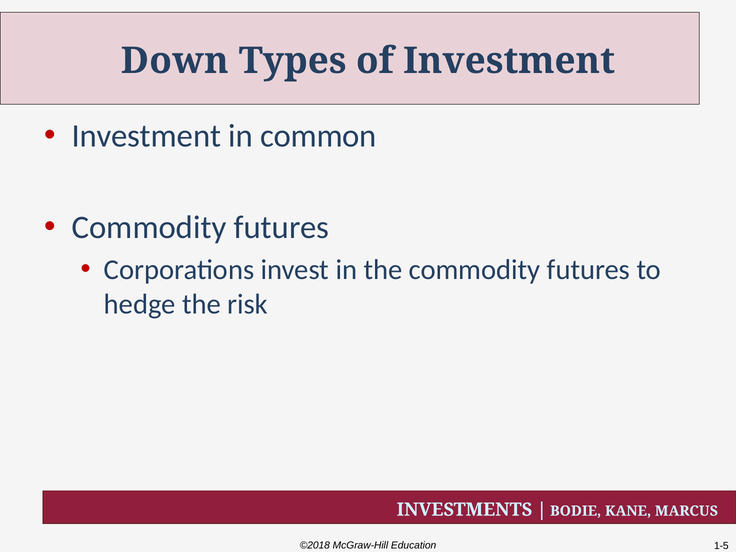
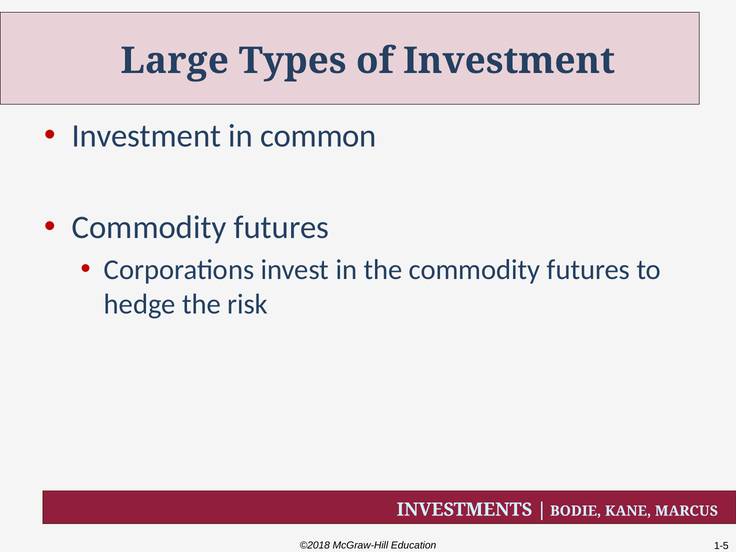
Down: Down -> Large (175, 61)
